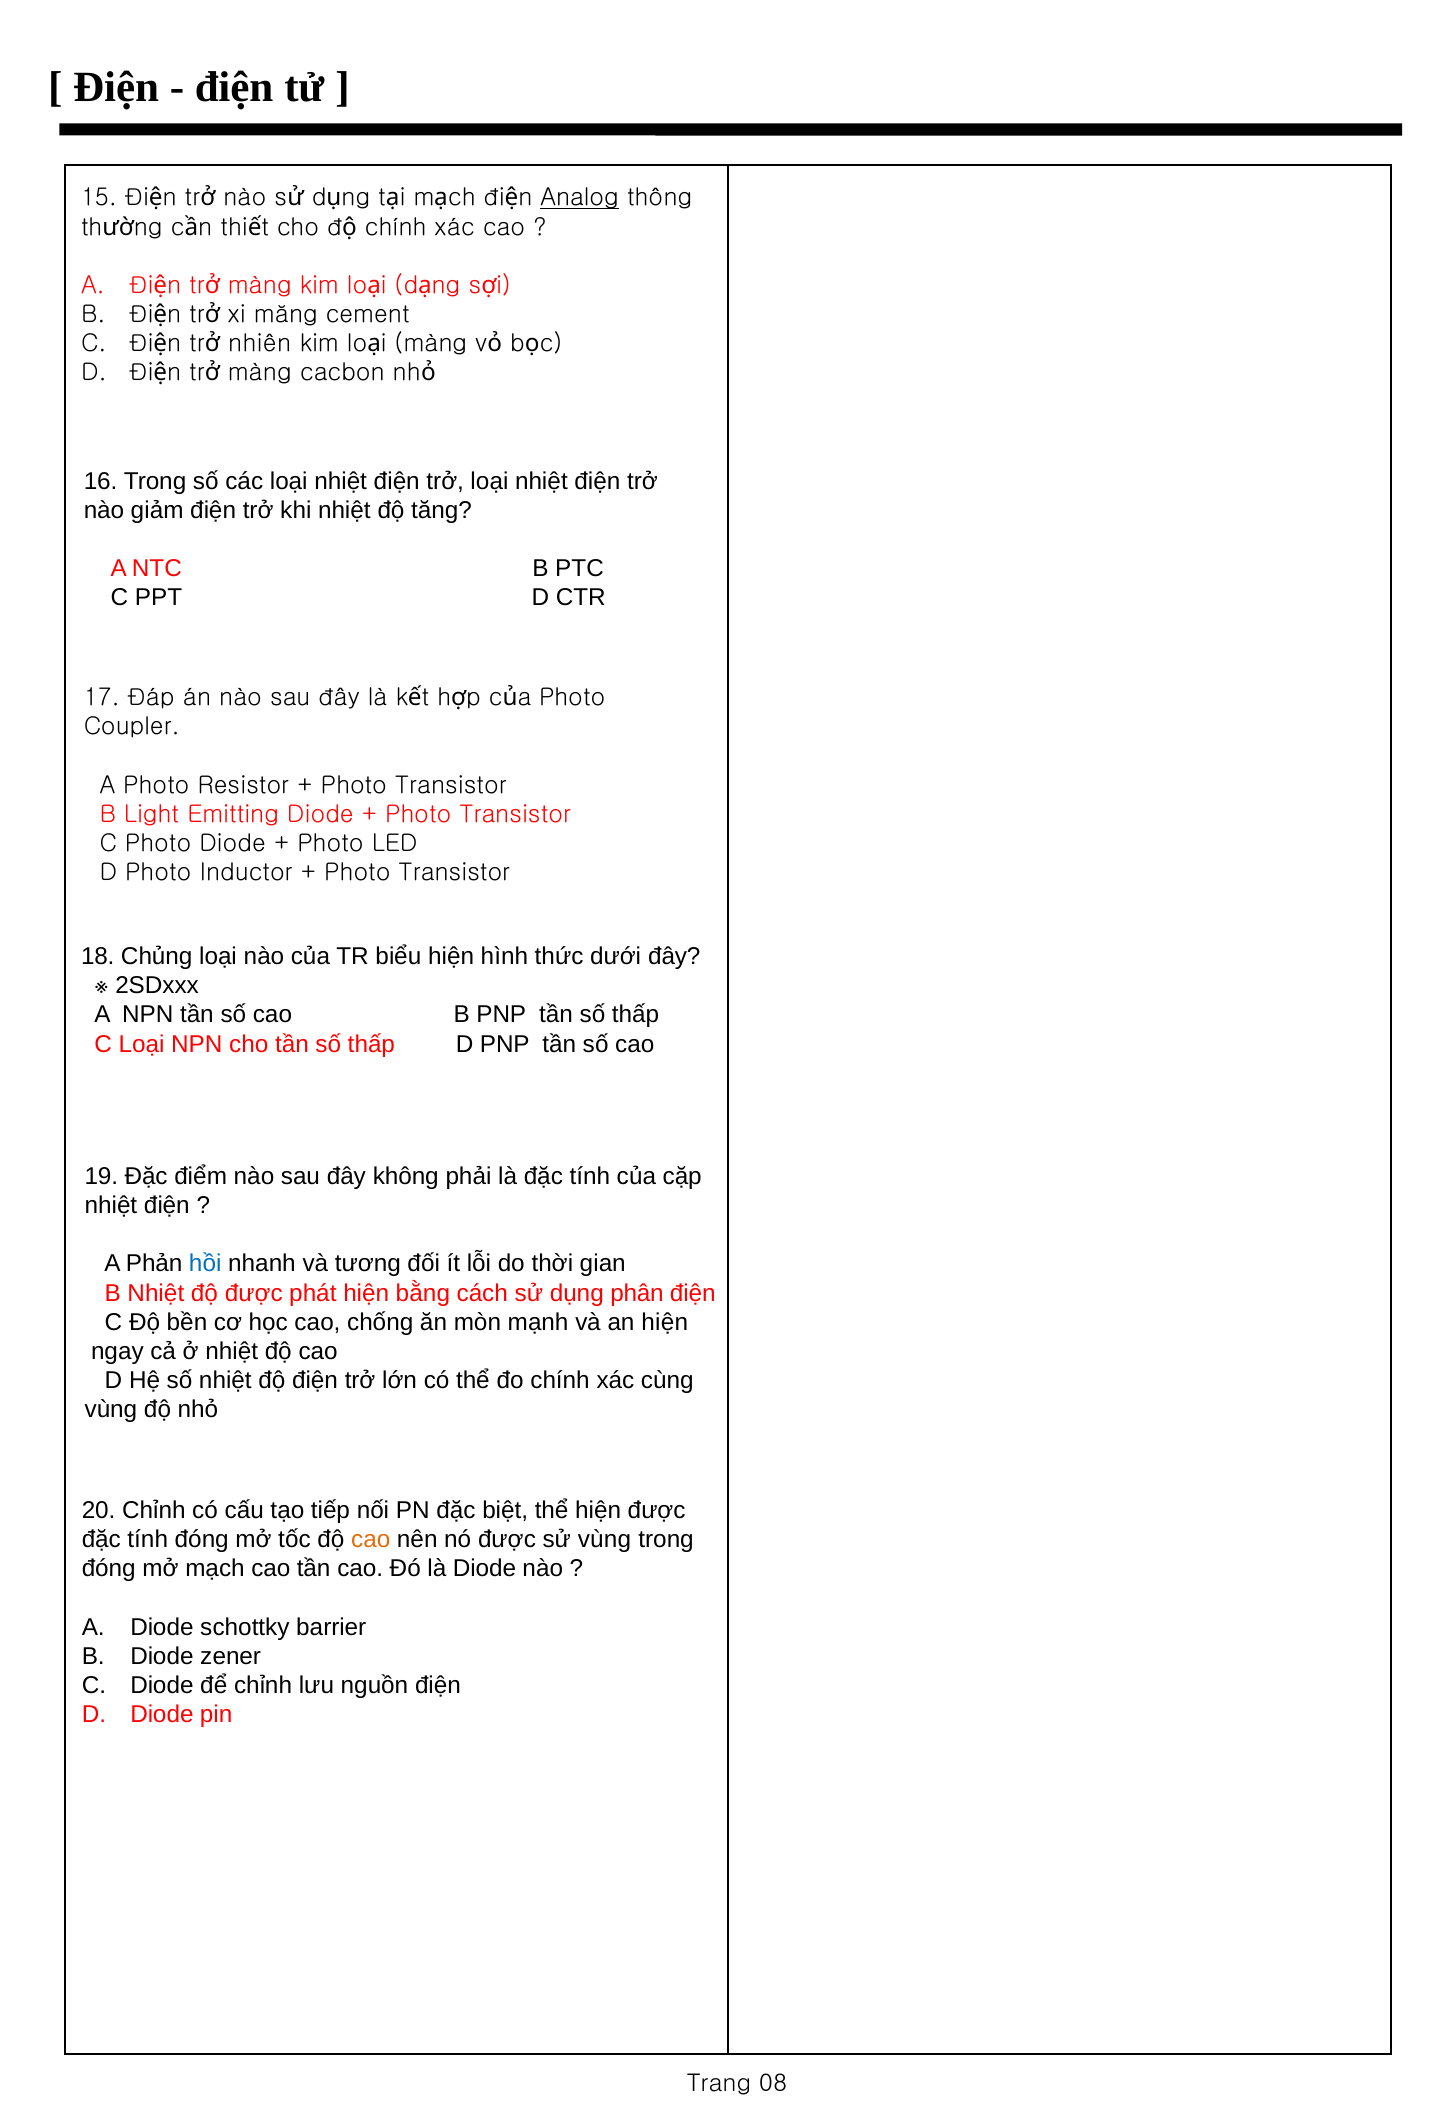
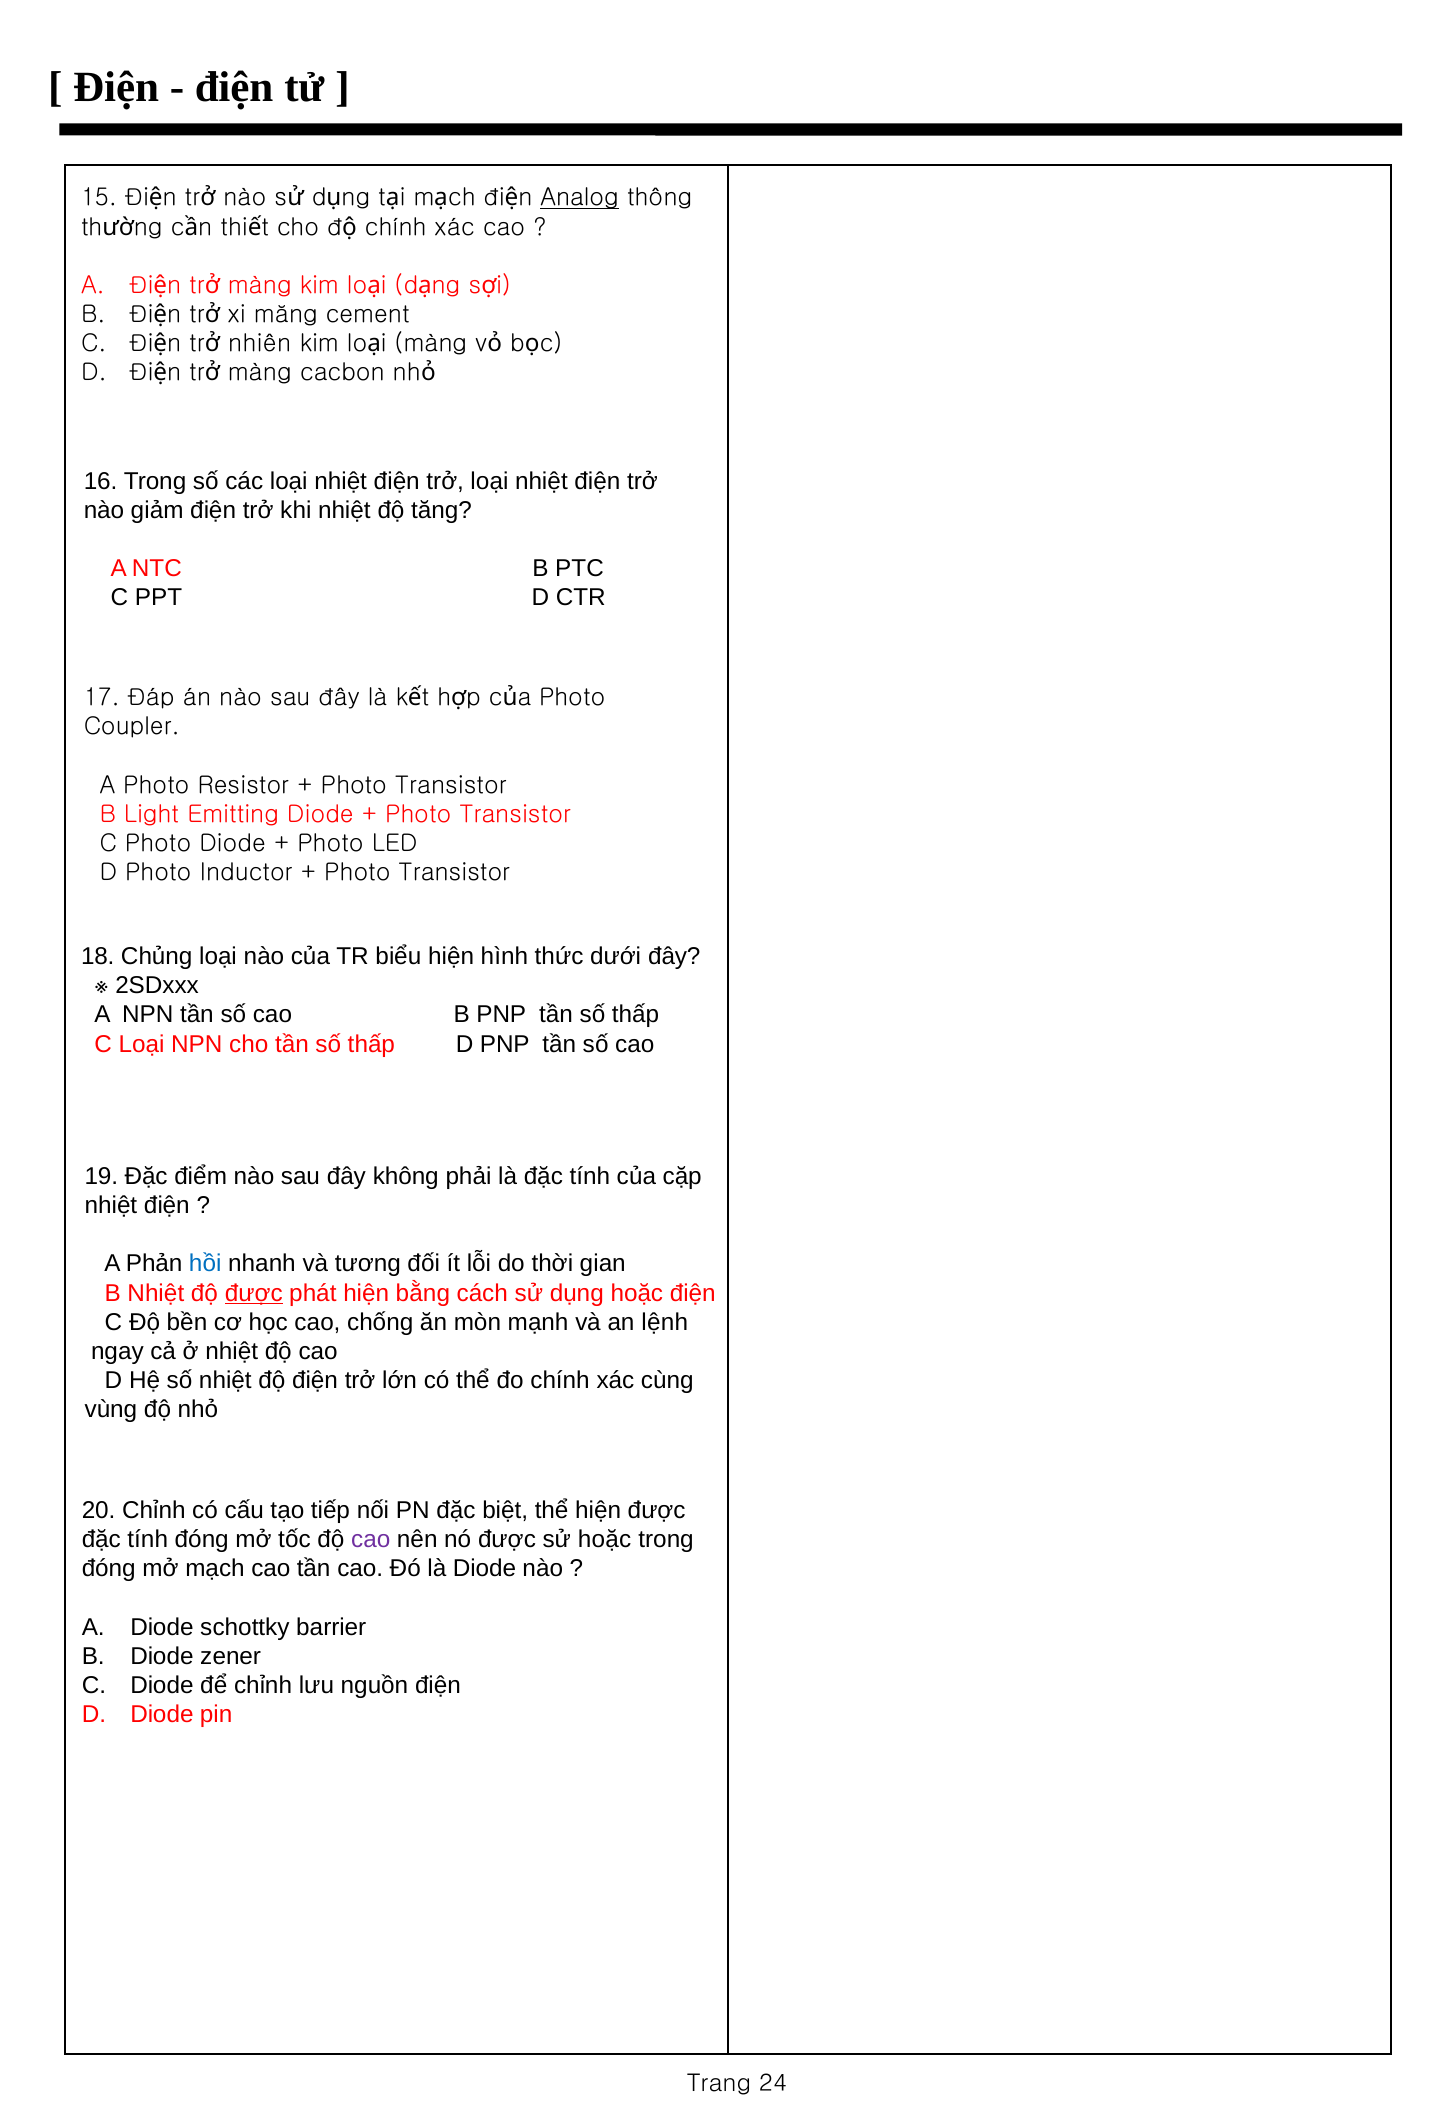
được underline: none -> present (254, 1293)
dụng phân: phân -> hoặc (637, 1293)
an hiện: hiện -> lệnh (665, 1322)
cao colour: orange -> purple (371, 1540)
sử vùng: vùng -> hoặc (605, 1540)
08: 08 -> 24 (773, 2083)
